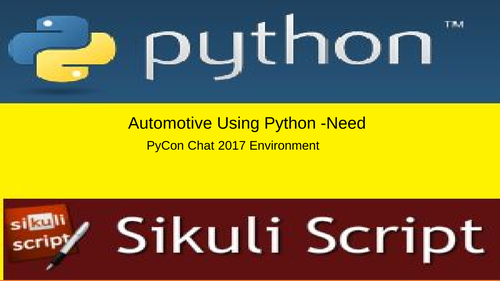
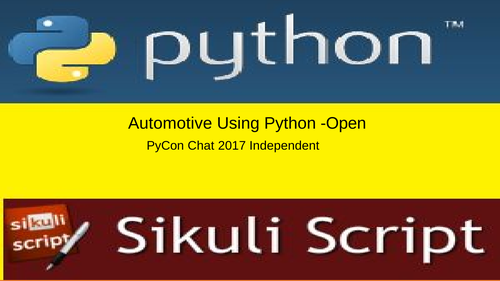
Need: Need -> Open (343, 123)
Environment: Environment -> Independent (284, 146)
